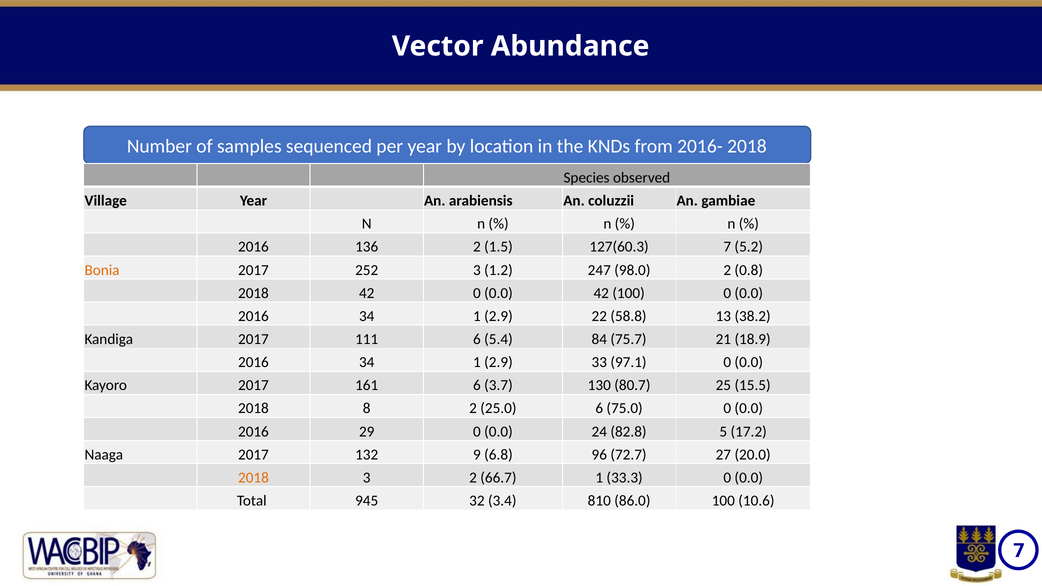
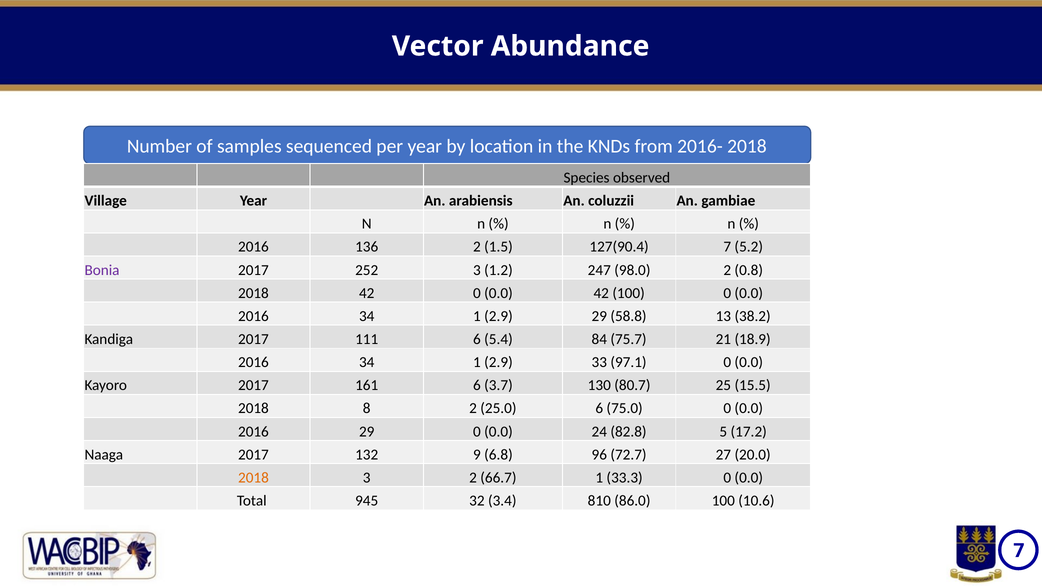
127(60.3: 127(60.3 -> 127(90.4 (619, 247)
Bonia colour: orange -> purple (102, 270)
2.9 22: 22 -> 29 (599, 316)
